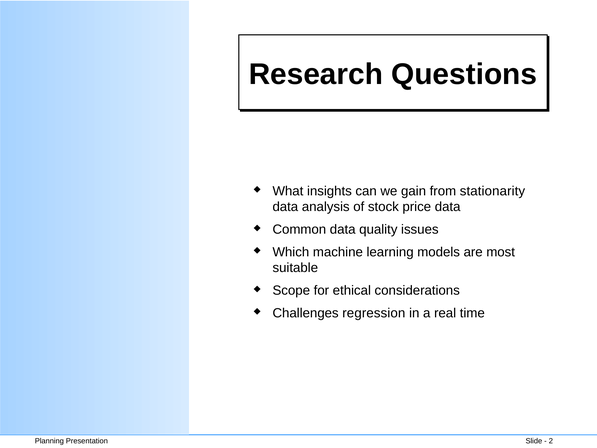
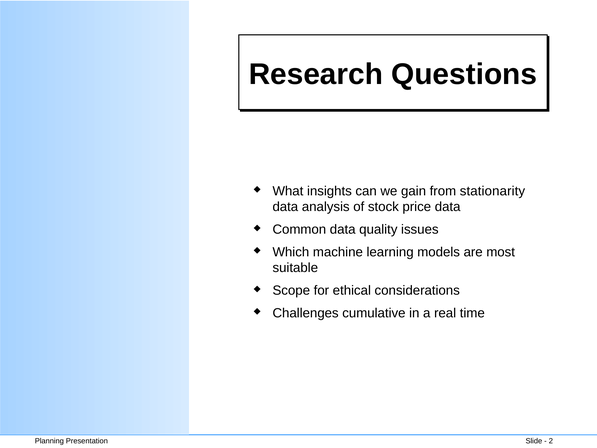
regression: regression -> cumulative (374, 313)
